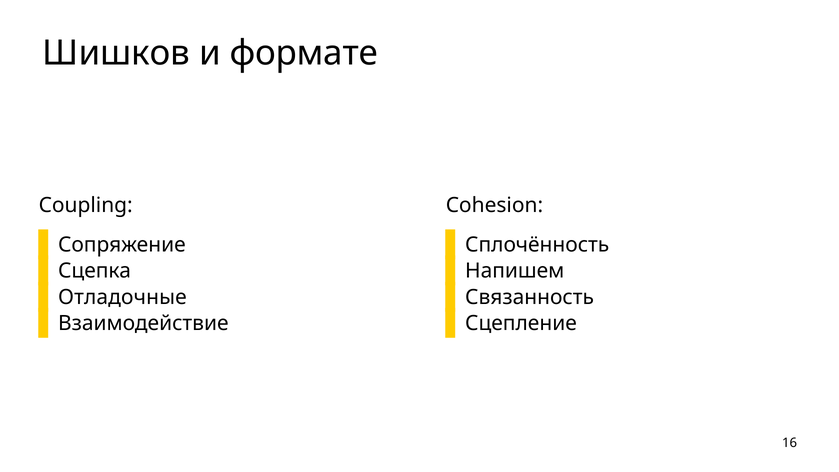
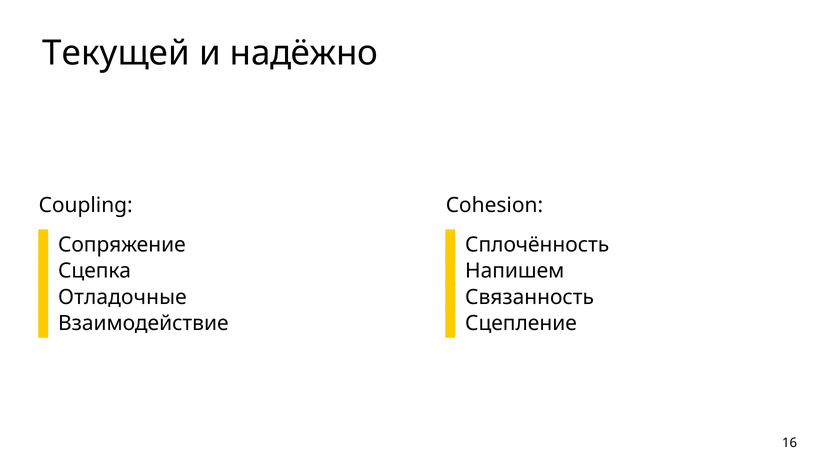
Шишков: Шишков -> Текущей (116, 53)
формате: формате -> надёжно (304, 53)
